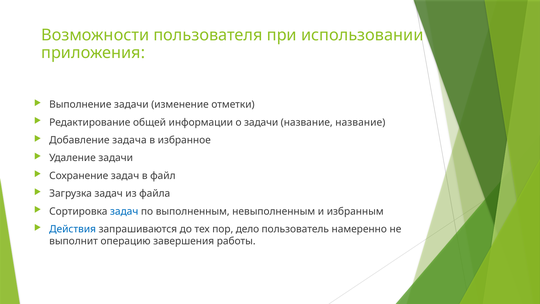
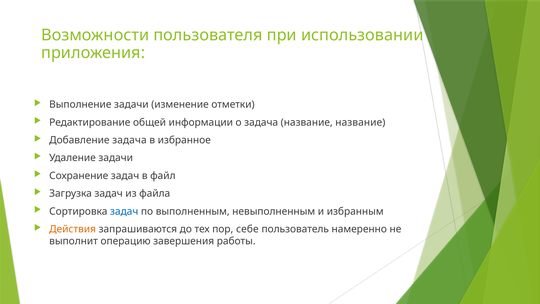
о задачи: задачи -> задача (261, 122)
Действия colour: blue -> orange (73, 229)
дело: дело -> себе (247, 229)
